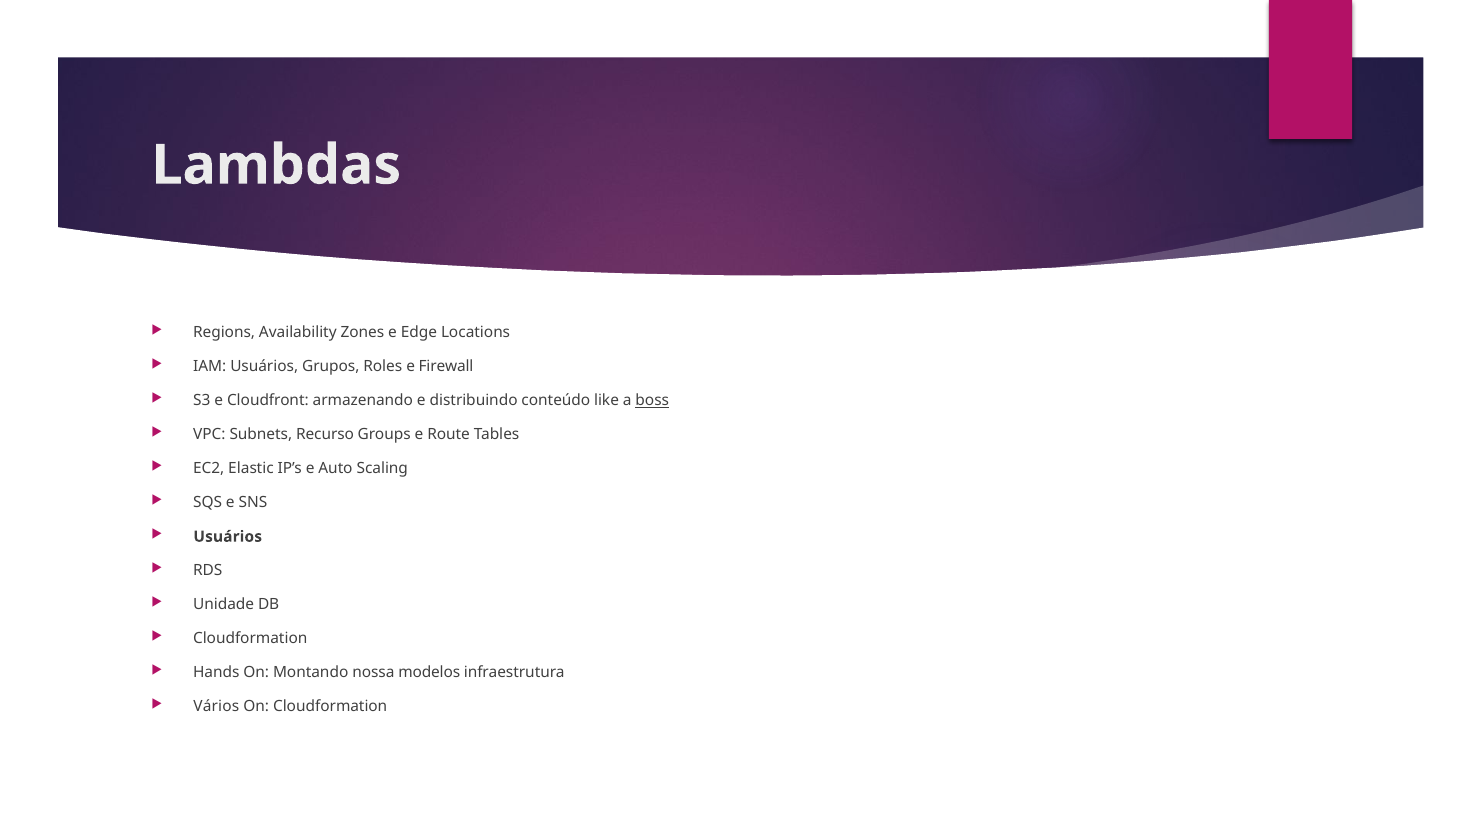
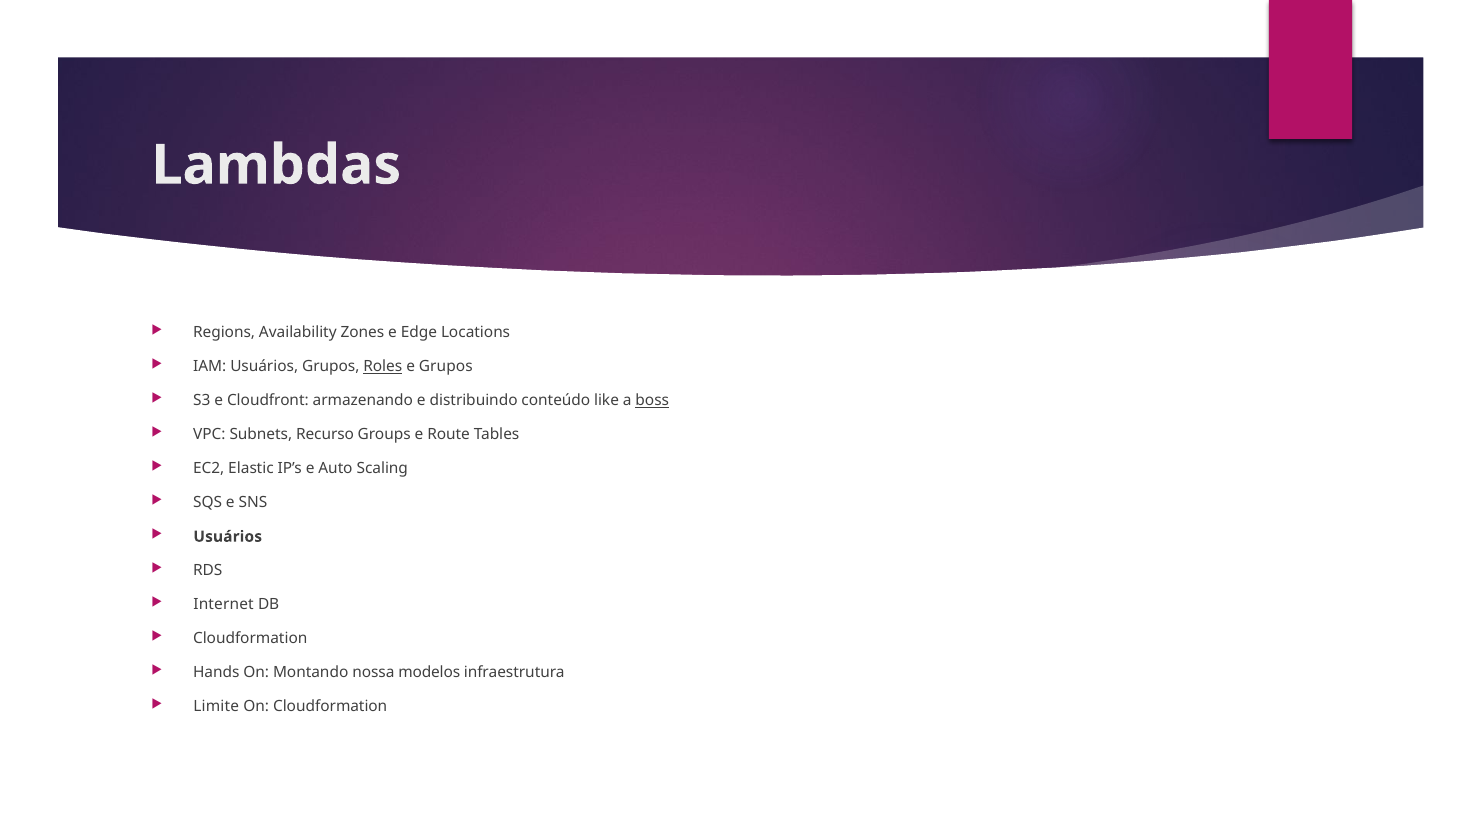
Roles underline: none -> present (383, 366)
e Firewall: Firewall -> Grupos (446, 366)
Unidade: Unidade -> Internet (224, 604)
Vários: Vários -> Limite (216, 706)
